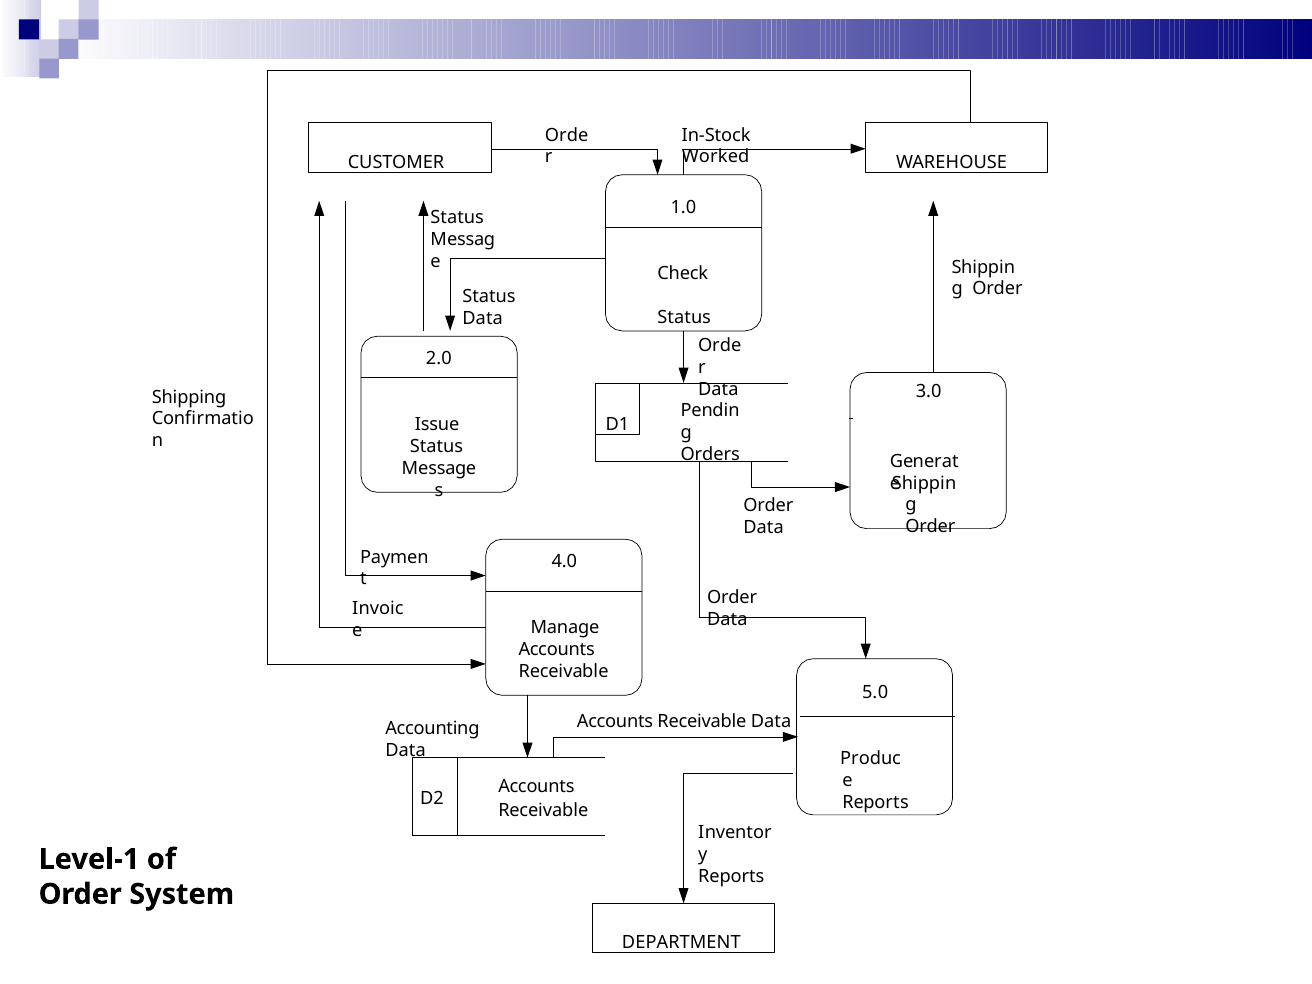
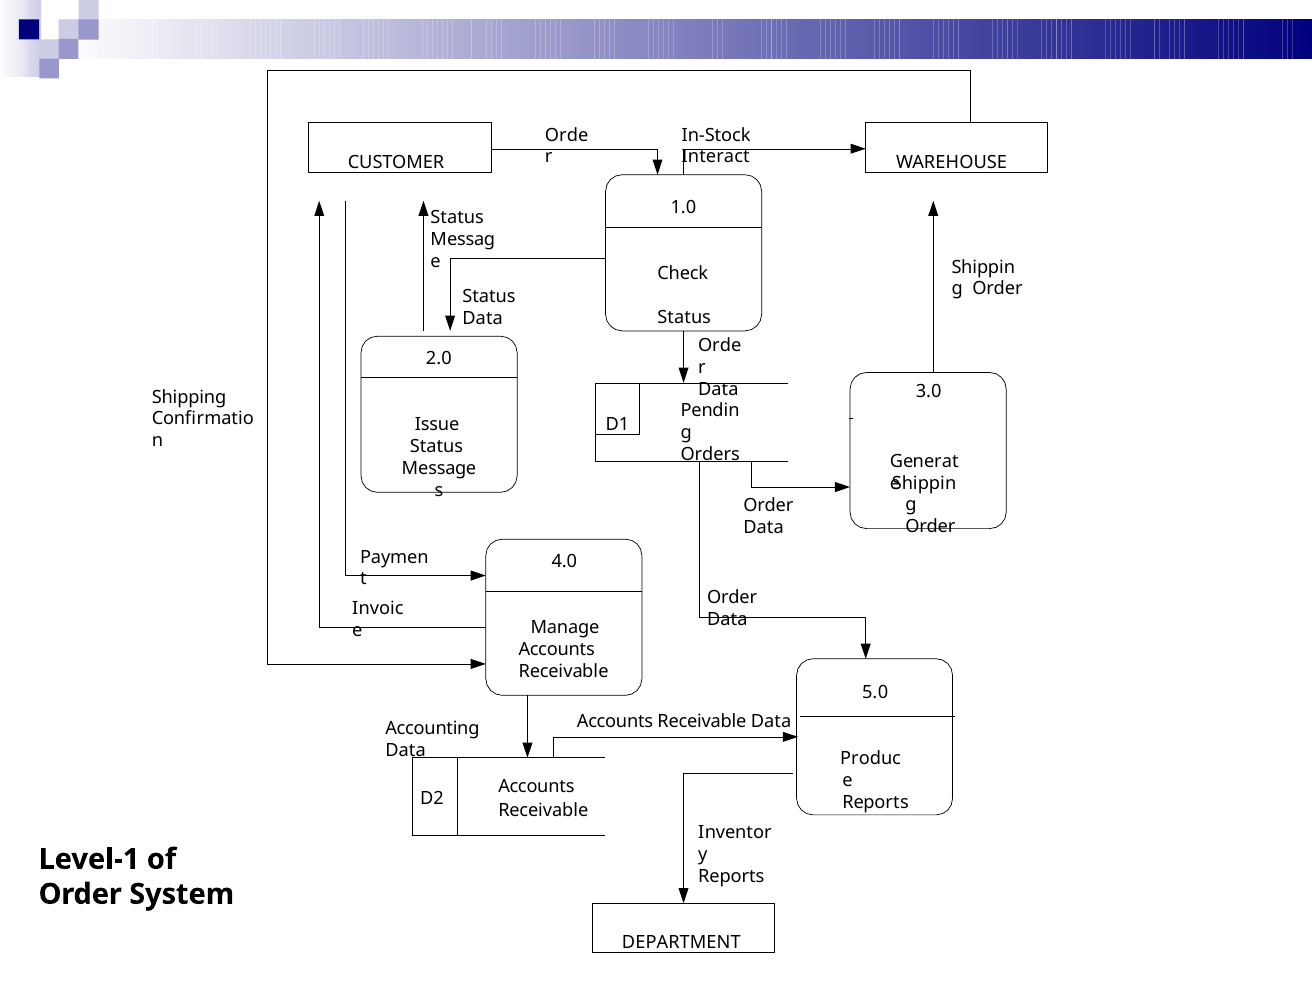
Worked: Worked -> Interact (716, 157)
